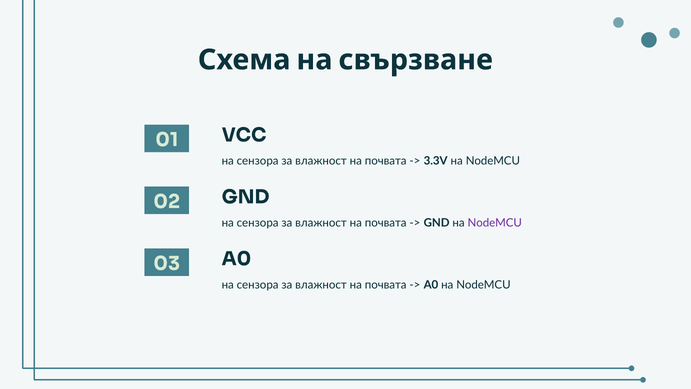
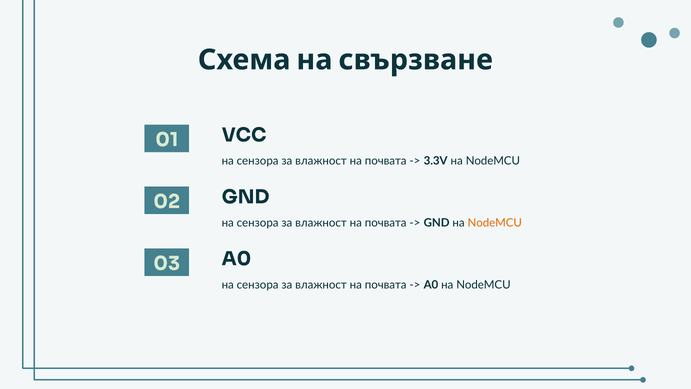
NodeMCU colour: purple -> orange (495, 223)
